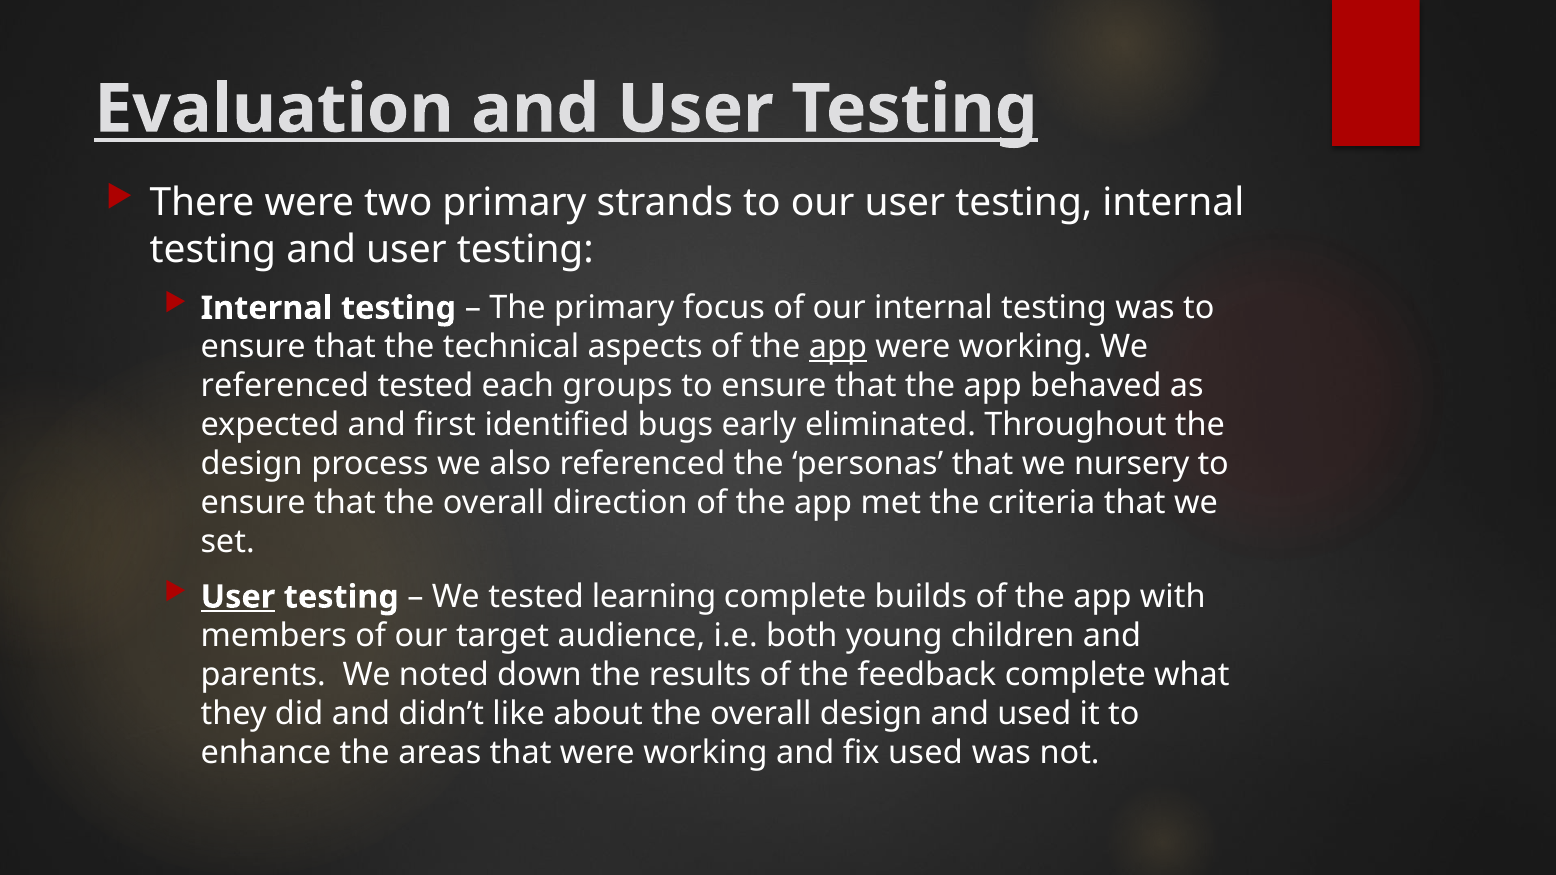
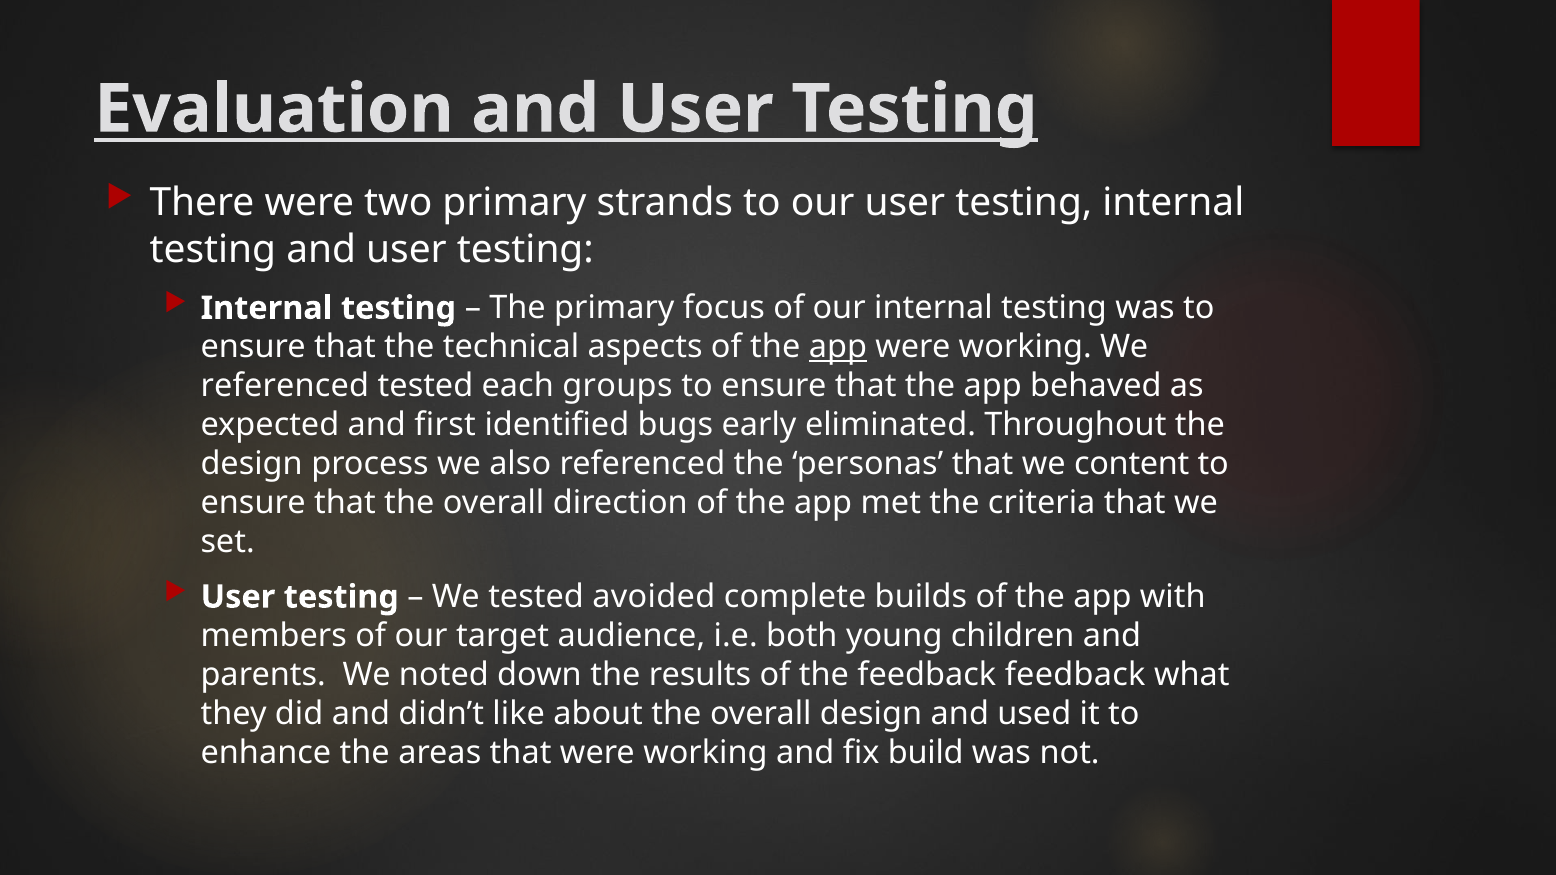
nursery: nursery -> content (1132, 464)
User underline: present -> none (238, 597)
learning: learning -> avoided (654, 597)
feedback complete: complete -> feedback (1075, 675)
fix used: used -> build (926, 753)
